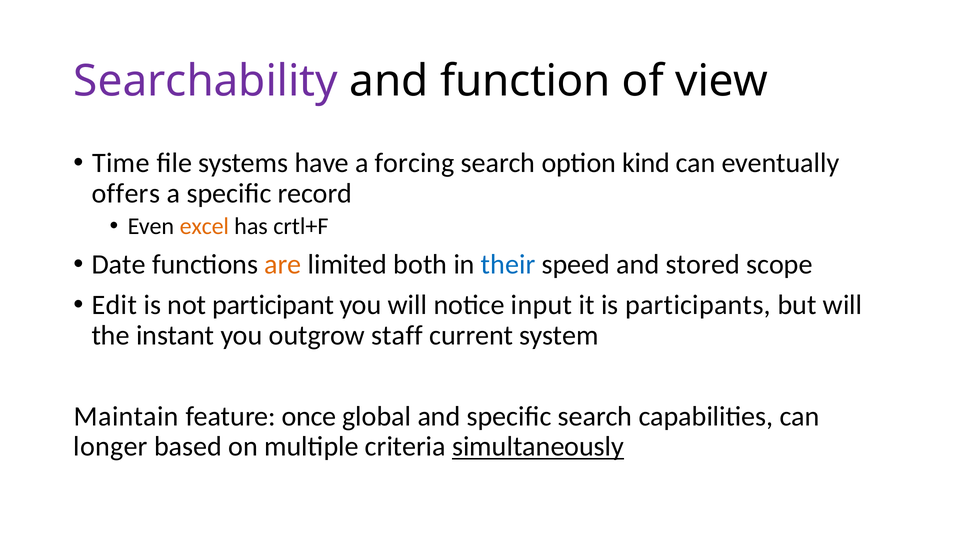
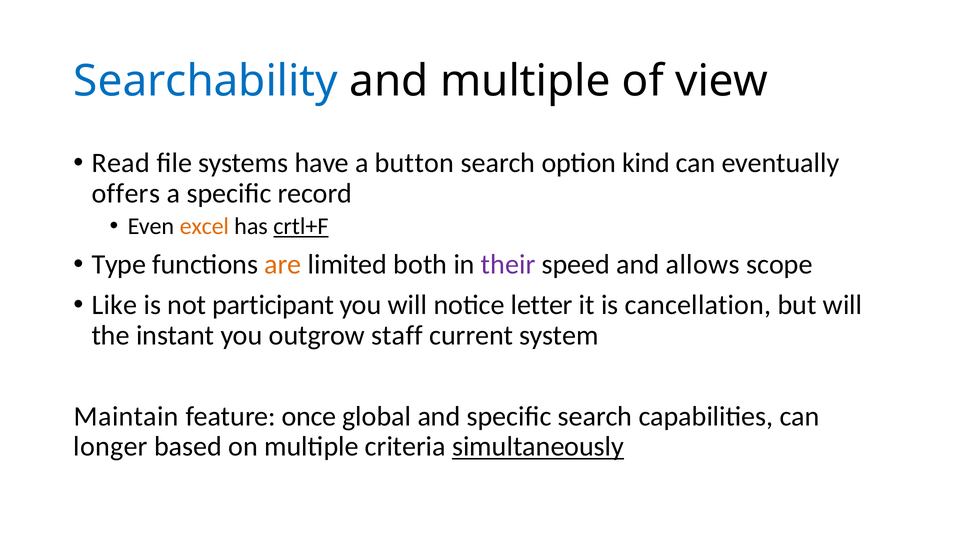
Searchability colour: purple -> blue (206, 81)
and function: function -> multiple (525, 81)
Time: Time -> Read (121, 163)
forcing: forcing -> button (415, 163)
crtl+F underline: none -> present (301, 227)
Date: Date -> Type (119, 265)
their colour: blue -> purple (508, 265)
stored: stored -> allows (703, 265)
Edit: Edit -> Like (114, 305)
input: input -> letter (542, 305)
participants: participants -> cancellation (698, 305)
